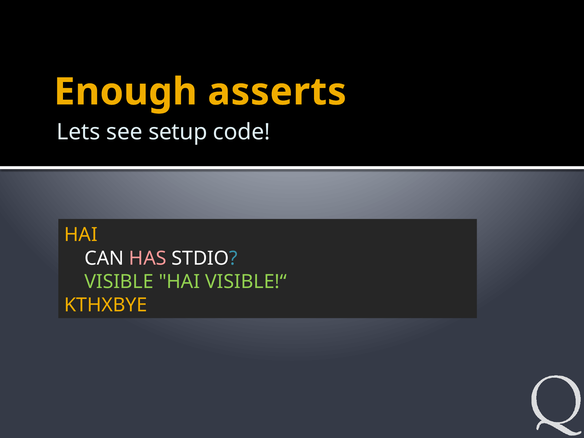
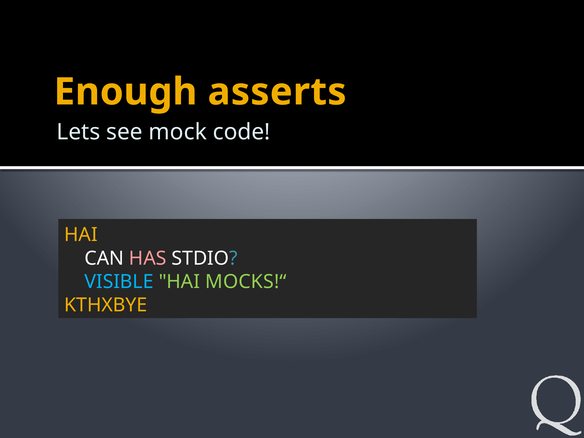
setup: setup -> mock (178, 132)
VISIBLE colour: light green -> light blue (119, 282)
VISIBLE!“: VISIBLE!“ -> MOCKS!“ (246, 282)
